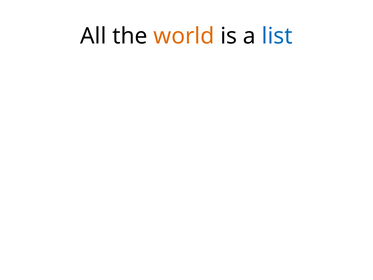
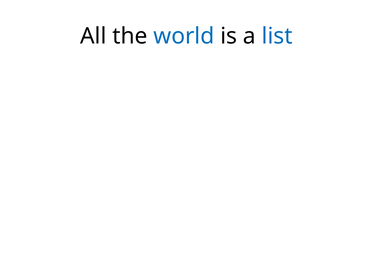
world colour: orange -> blue (184, 36)
